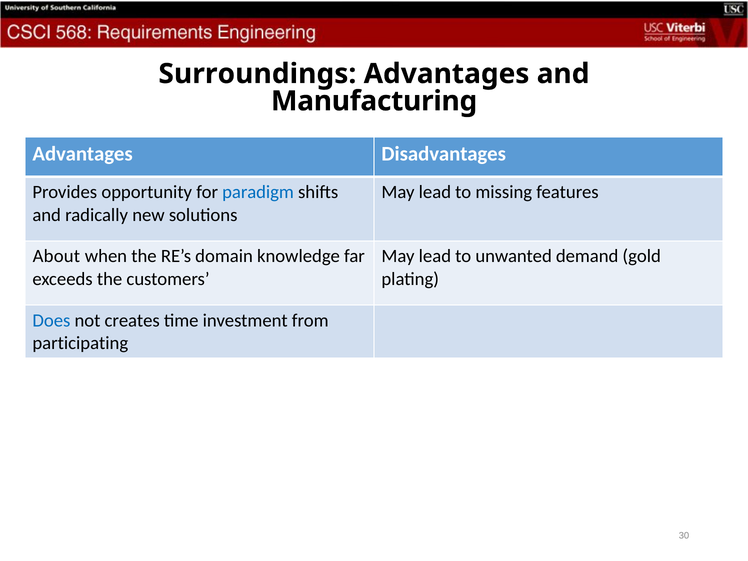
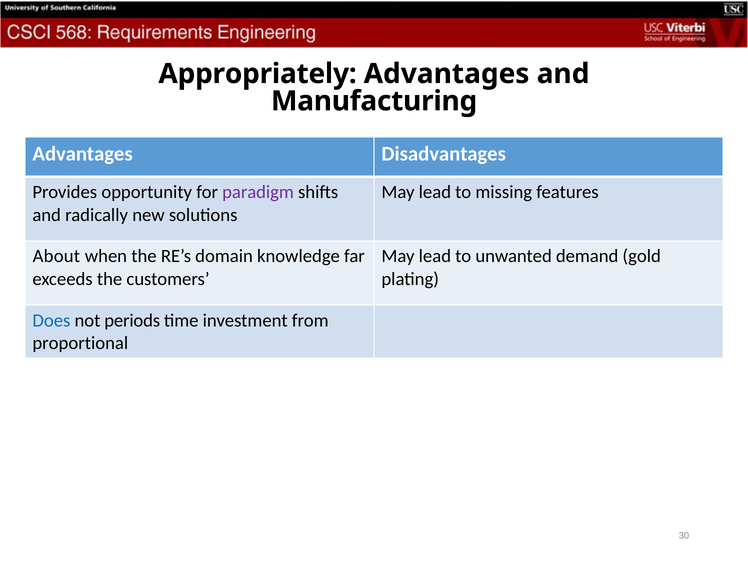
Surroundings: Surroundings -> Appropriately (258, 74)
paradigm colour: blue -> purple (258, 192)
creates: creates -> periods (132, 320)
participating: participating -> proportional (80, 343)
